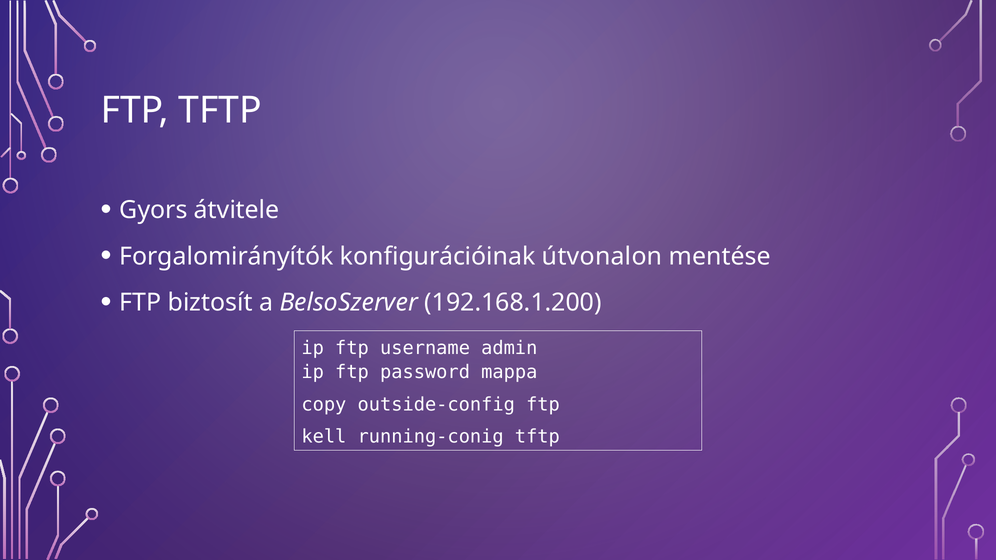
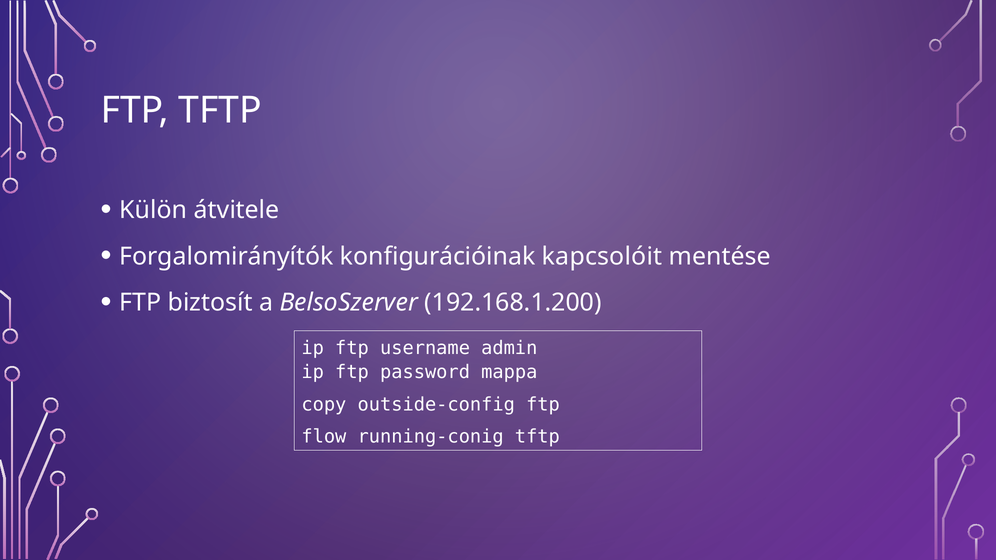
Gyors: Gyors -> Külön (153, 210)
útvonalon: útvonalon -> kapcsolóit (602, 256)
kell: kell -> flow (324, 437)
